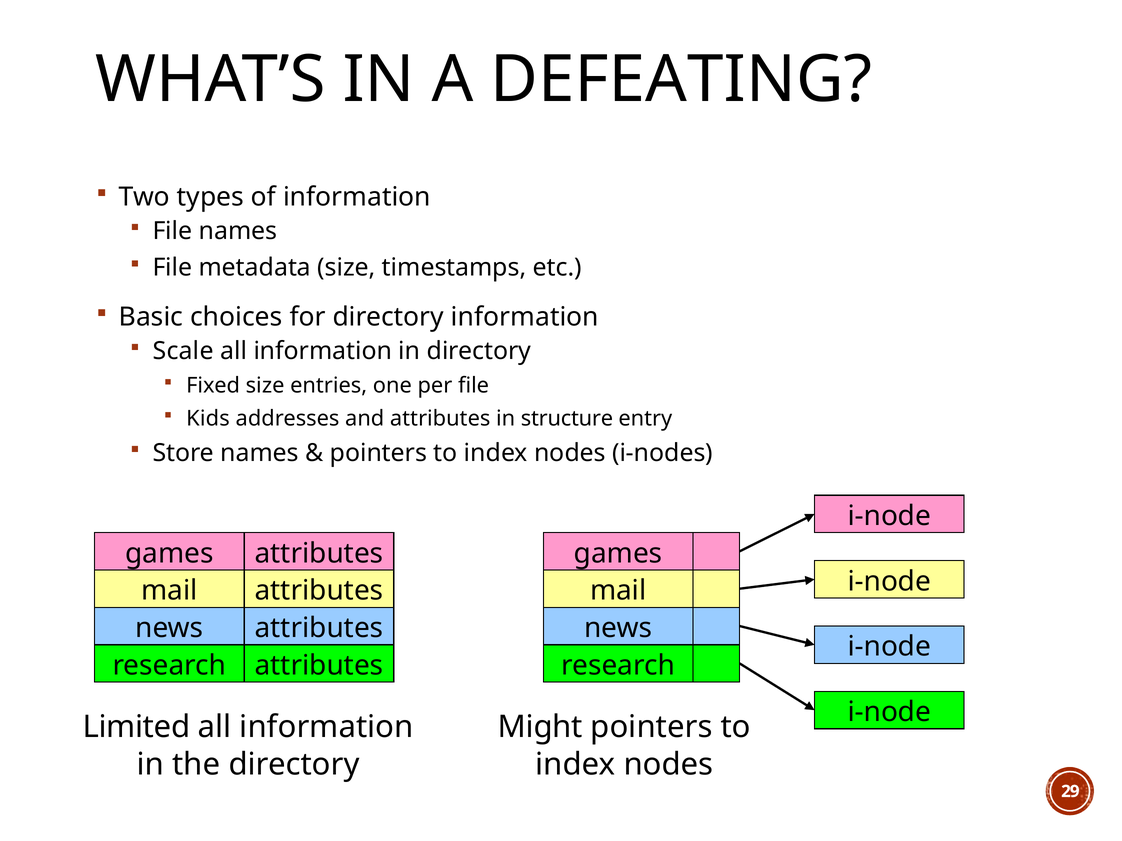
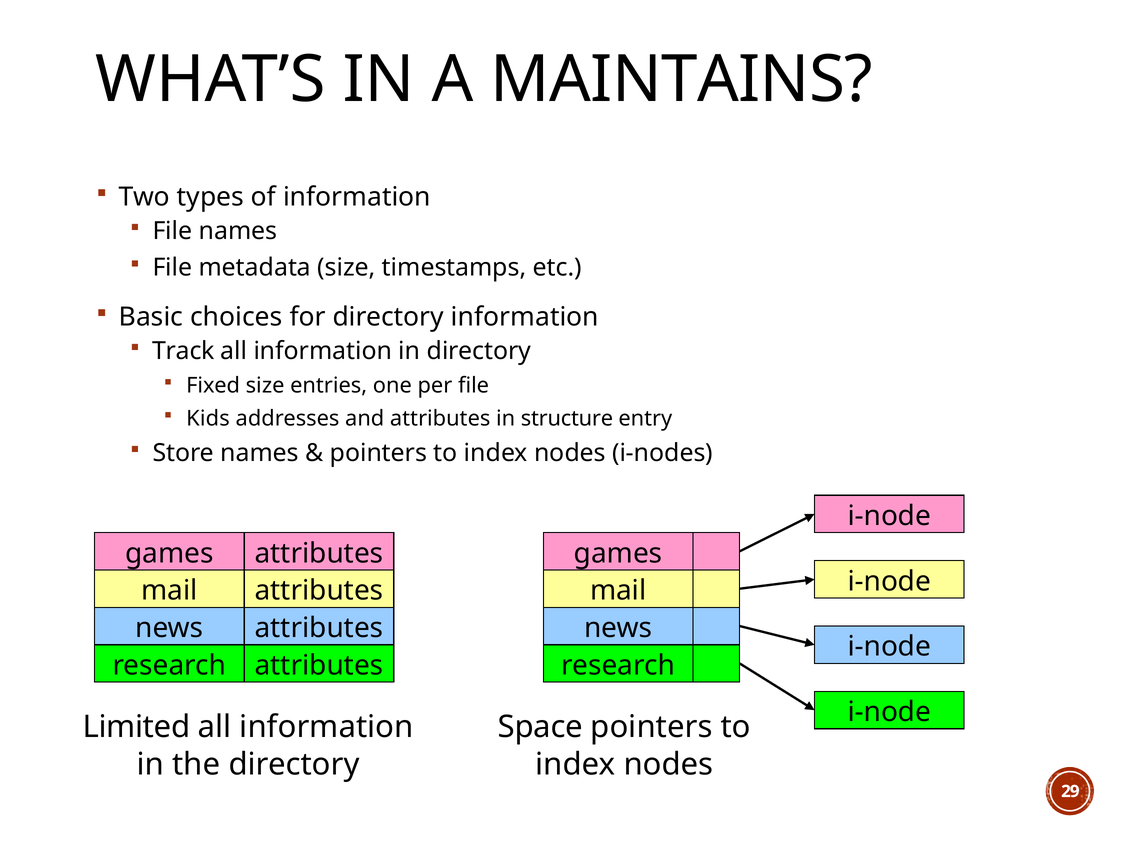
DEFEATING: DEFEATING -> MAINTAINS (682, 80)
Scale: Scale -> Track (183, 351)
Might: Might -> Space (540, 728)
